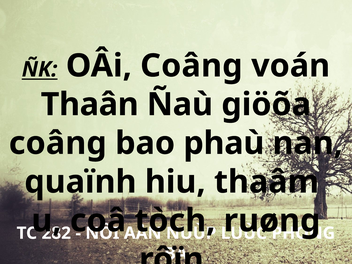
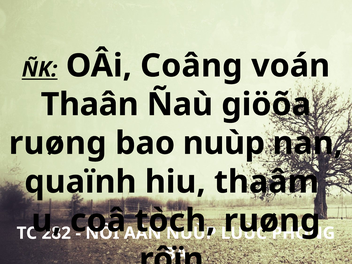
coâng: coâng -> ruøng (58, 143)
bao phaù: phaù -> nuùp (224, 143)
